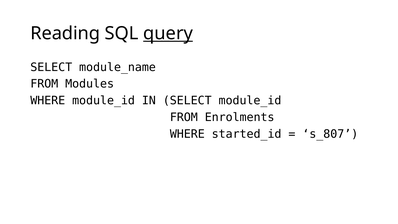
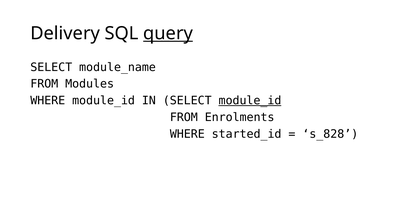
Reading: Reading -> Delivery (65, 33)
module_id underline: none -> present (250, 101)
s_807: s_807 -> s_828 (330, 134)
